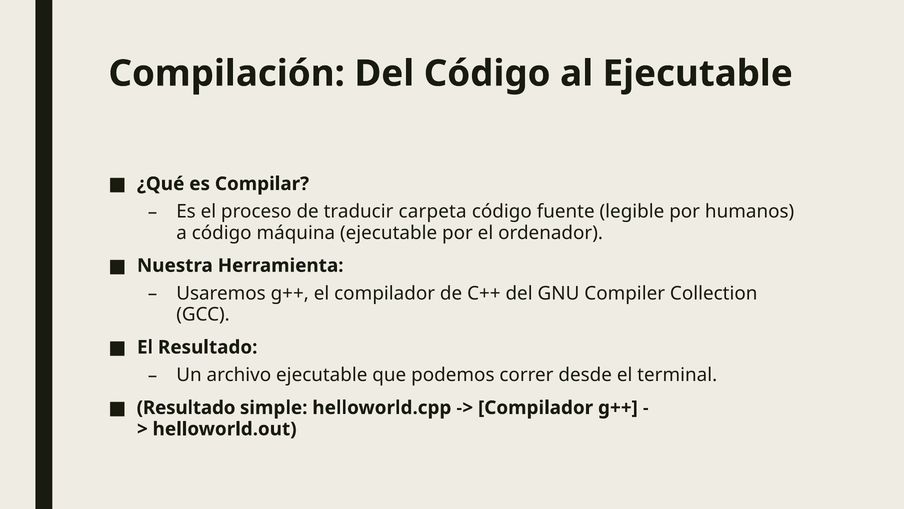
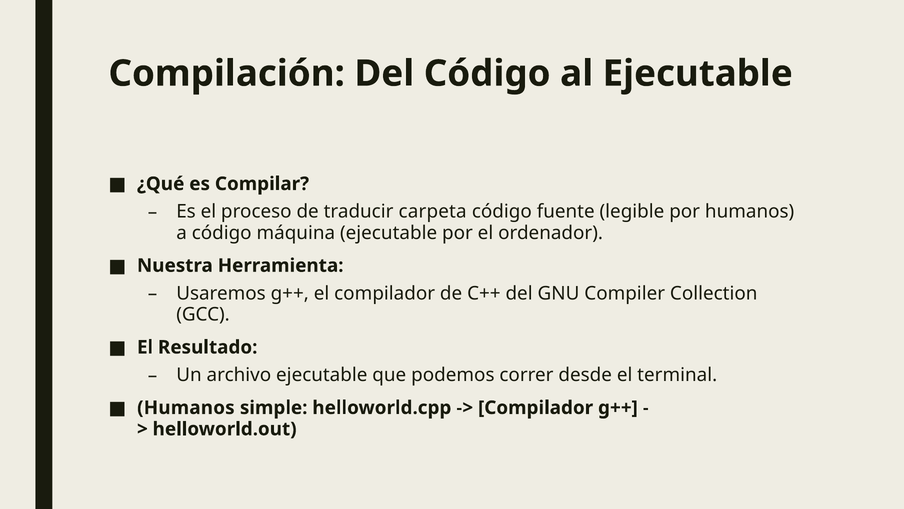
Resultado: Resultado -> Humanos (186, 407)
